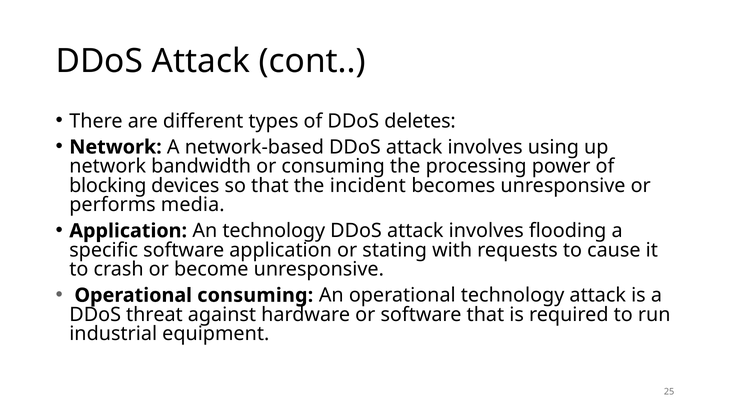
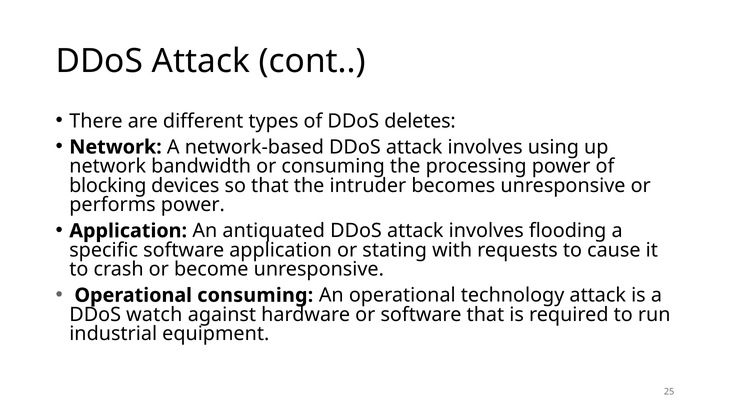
incident: incident -> intruder (368, 185)
performs media: media -> power (193, 205)
An technology: technology -> antiquated (274, 231)
threat: threat -> watch (154, 314)
